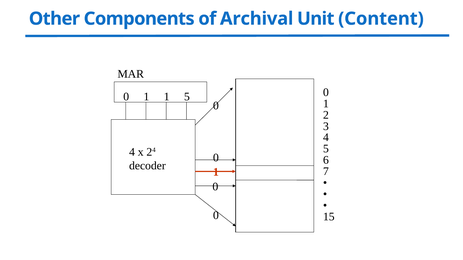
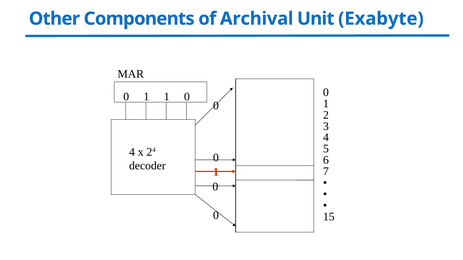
Content: Content -> Exabyte (381, 19)
1 1 5: 5 -> 0 (187, 97)
